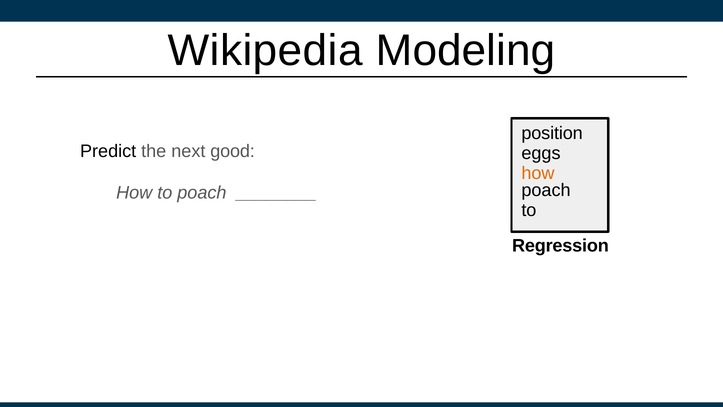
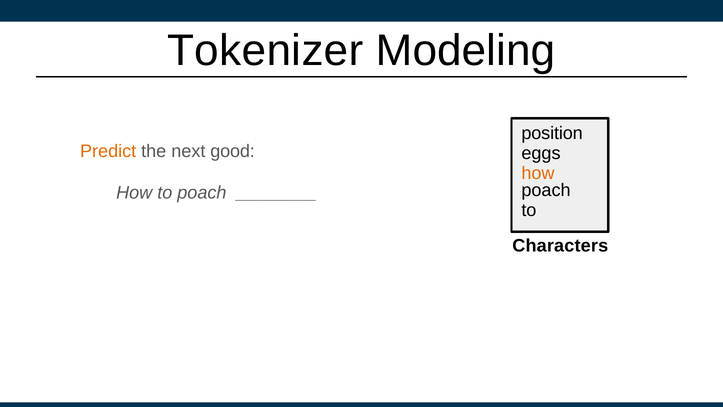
Wikipedia: Wikipedia -> Tokenizer (265, 51)
Predict colour: black -> orange (108, 151)
Regression: Regression -> Characters (560, 245)
